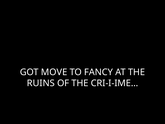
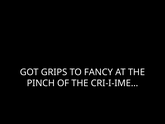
MOVE: MOVE -> GRIPS (54, 72)
RUINS: RUINS -> PINCH (41, 83)
